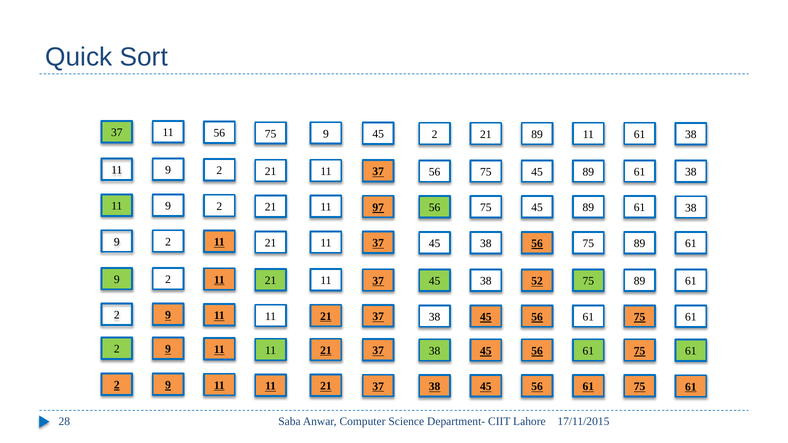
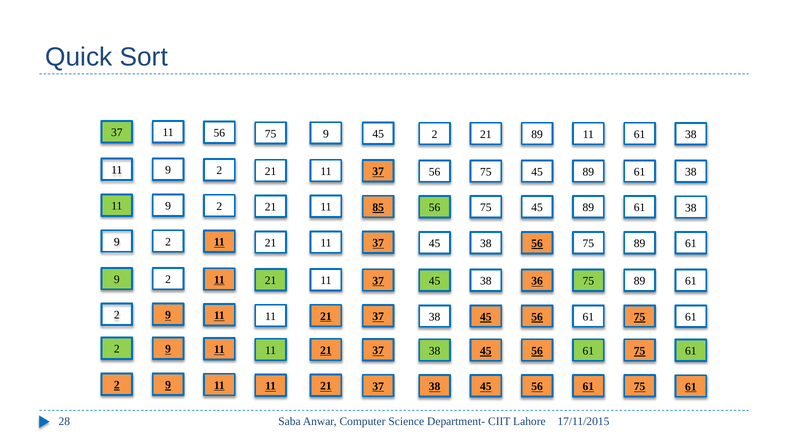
97: 97 -> 85 (378, 207)
52: 52 -> 36 (537, 281)
